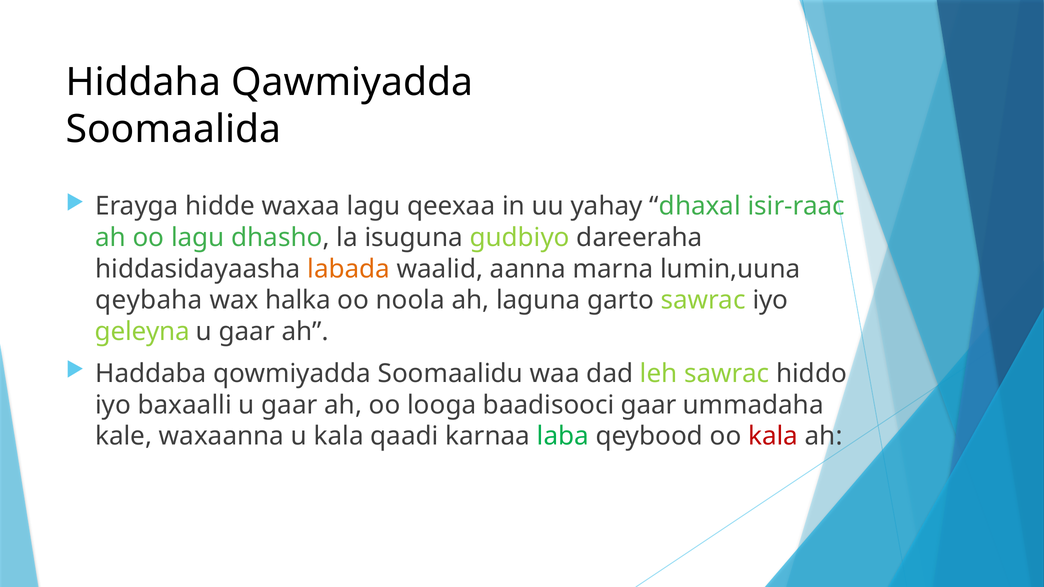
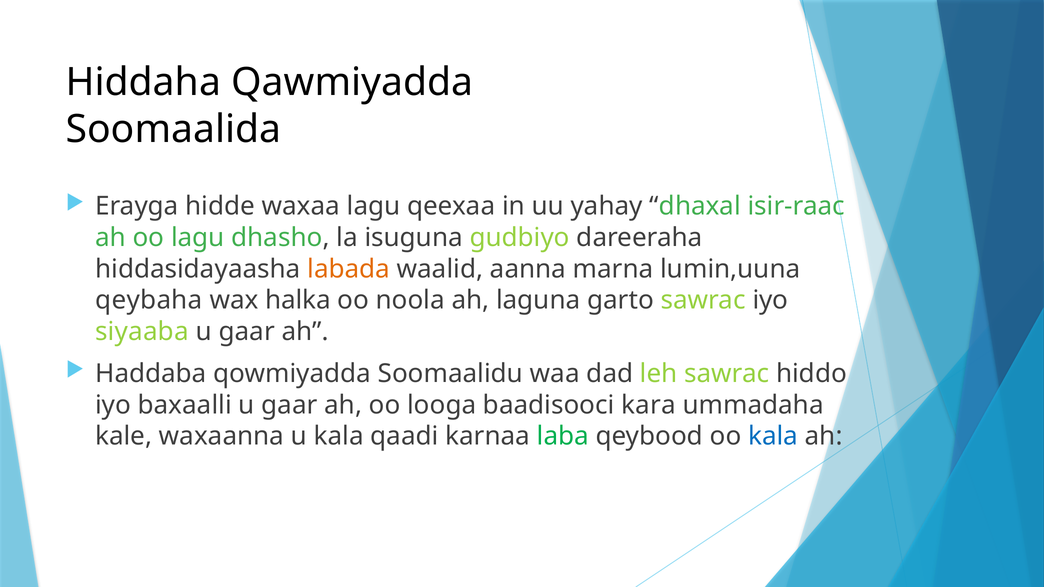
geleyna: geleyna -> siyaaba (142, 332)
baadisooci gaar: gaar -> kara (648, 405)
kala colour: red -> blue (773, 437)
